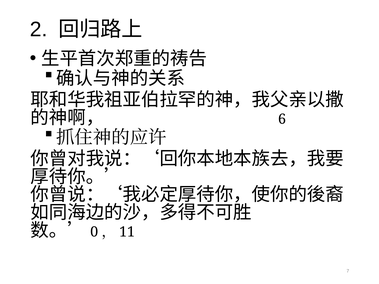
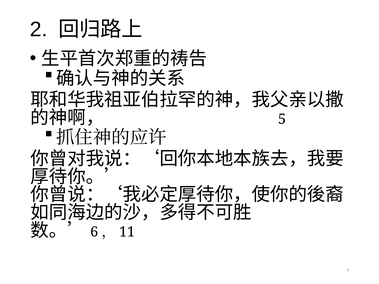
6: 6 -> 5 (282, 119)
0: 0 -> 6 (94, 232)
